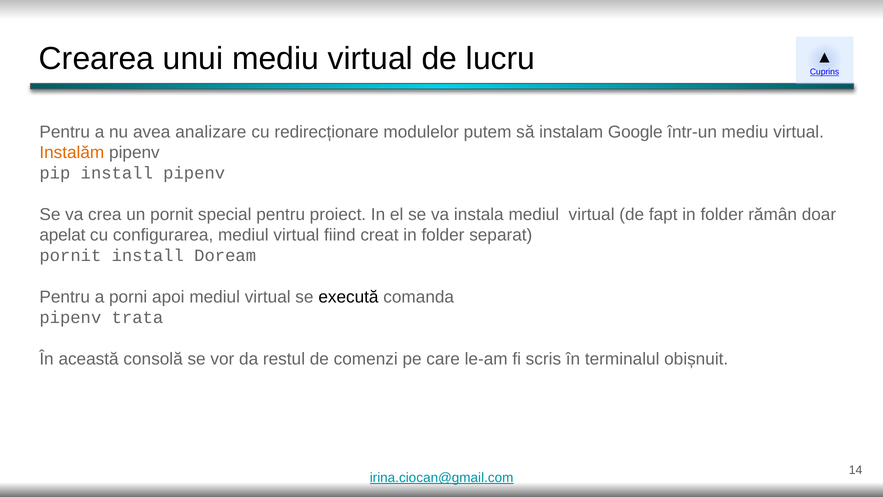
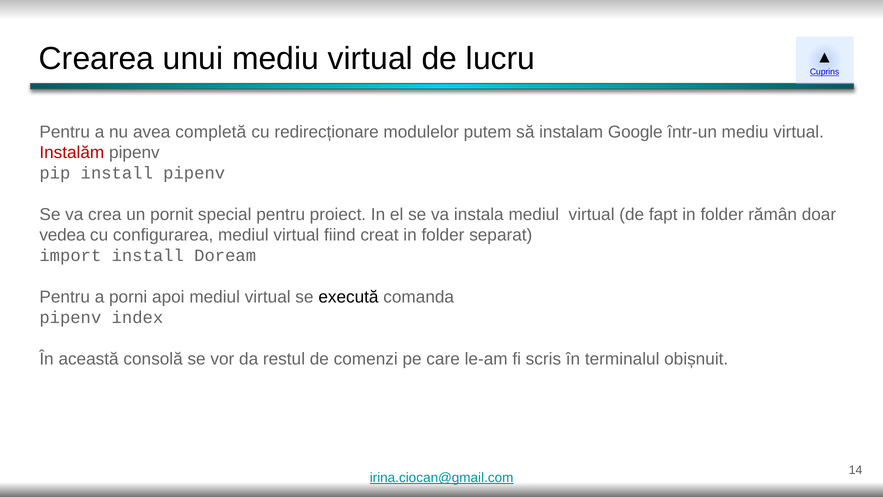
analizare: analizare -> completă (211, 132)
Instalăm colour: orange -> red (72, 153)
apelat: apelat -> vedea (62, 235)
pornit: pornit -> import (70, 256)
trata: trata -> index (137, 317)
